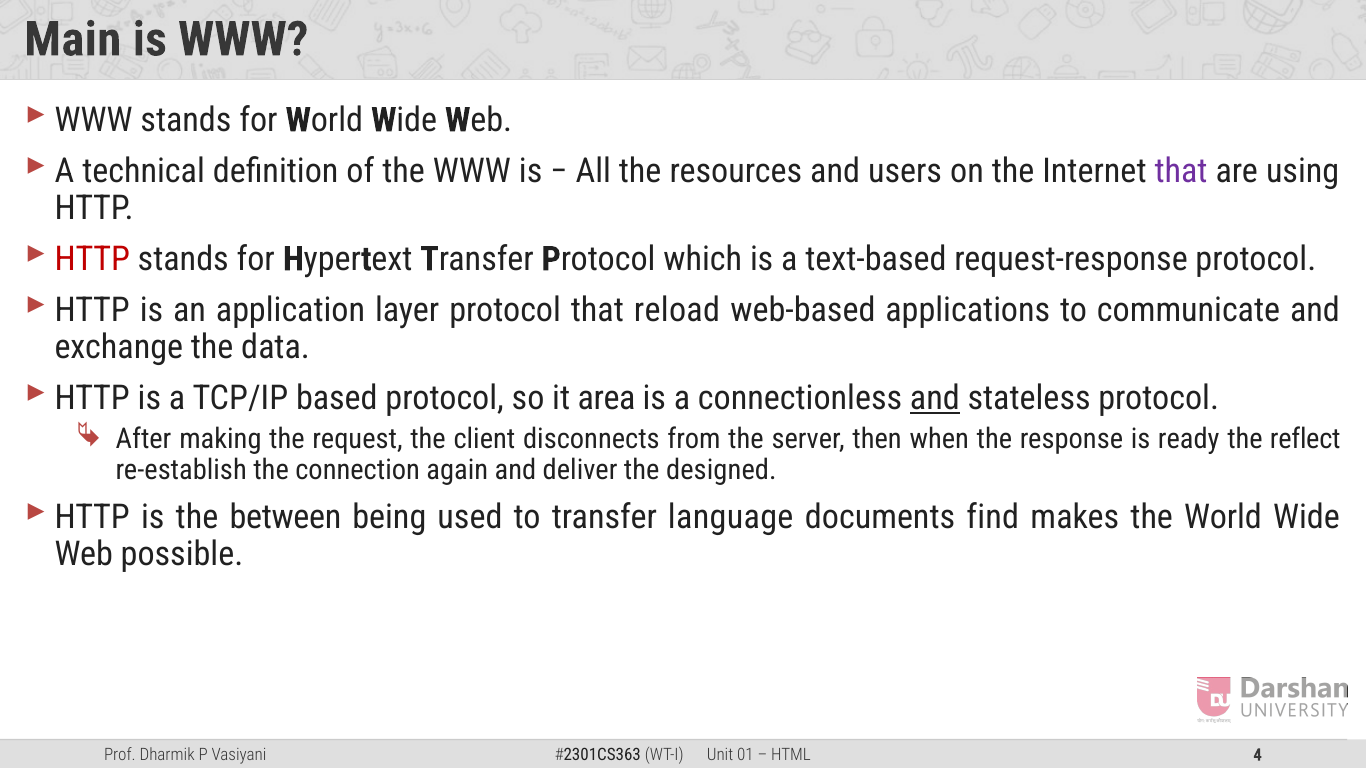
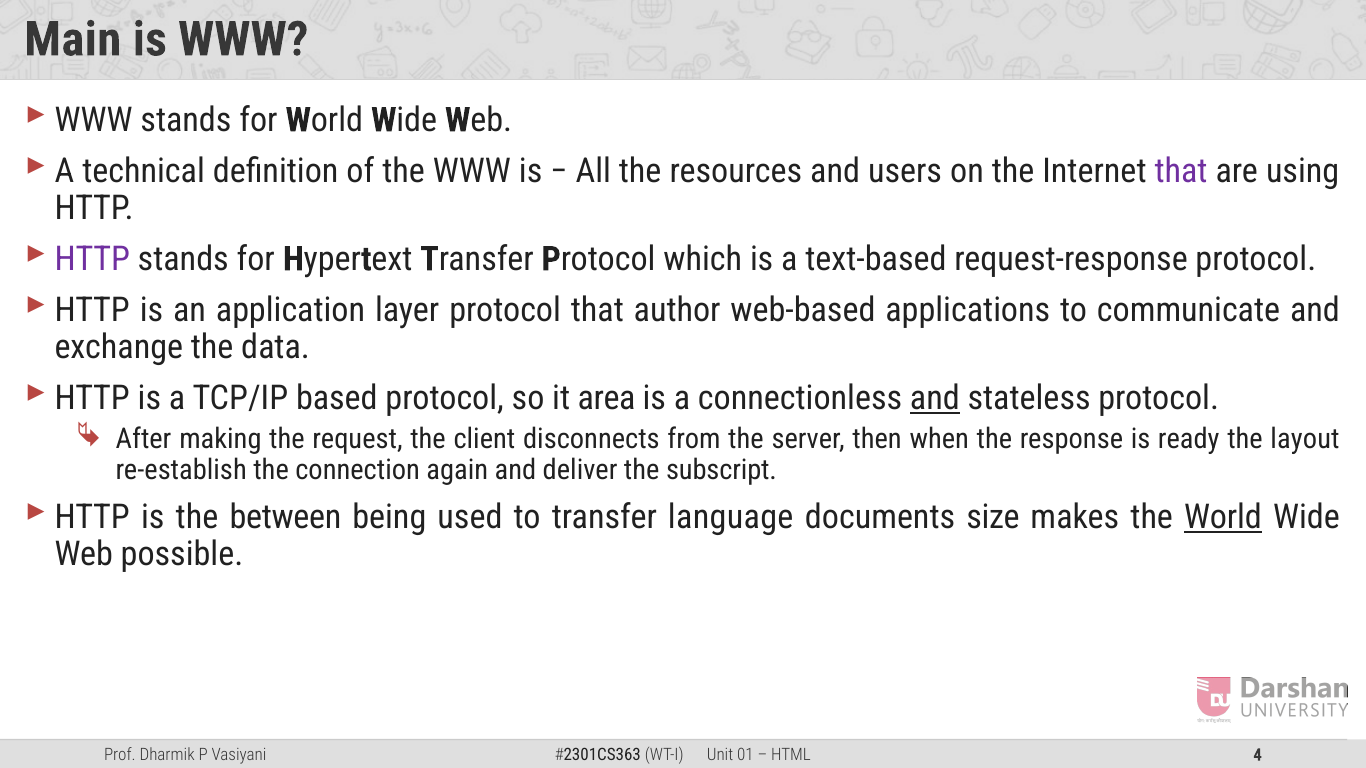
HTTP colour: red -> purple (92, 259)
reload: reload -> author (677, 310)
reflect: reflect -> layout (1305, 439)
designed: designed -> subscript (721, 470)
find: find -> size (993, 518)
World underline: none -> present (1223, 518)
